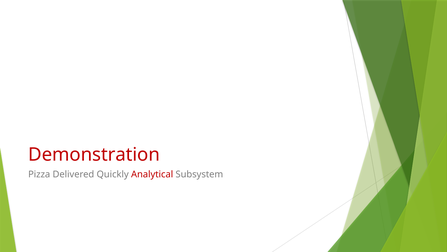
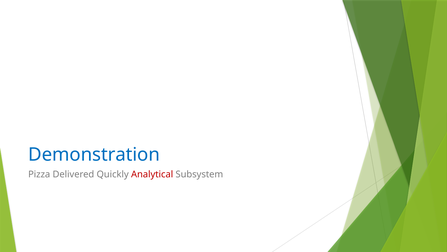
Demonstration colour: red -> blue (94, 154)
